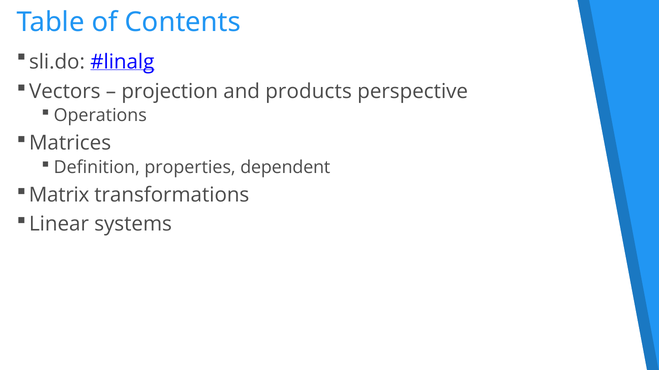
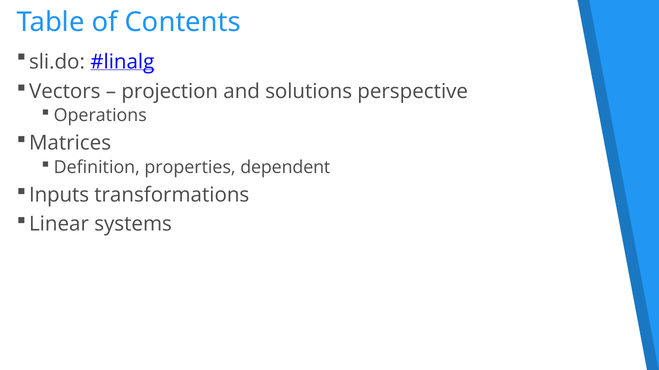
products: products -> solutions (309, 92)
Matrix: Matrix -> Inputs (59, 195)
